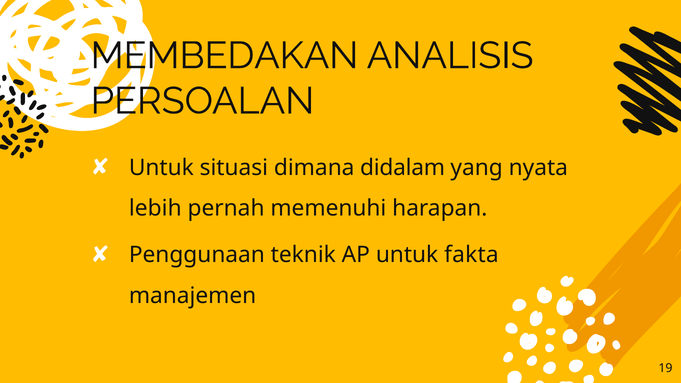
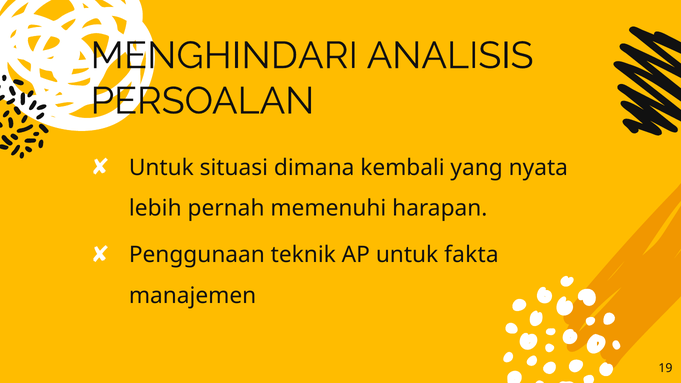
MEMBEDAKAN: MEMBEDAKAN -> MENGHINDARI (224, 56)
didalam: didalam -> kembali (402, 168)
